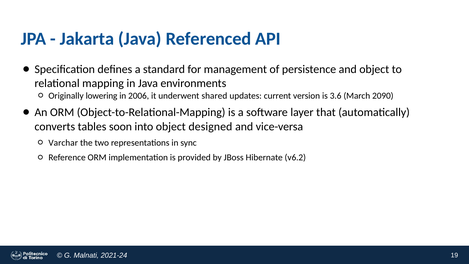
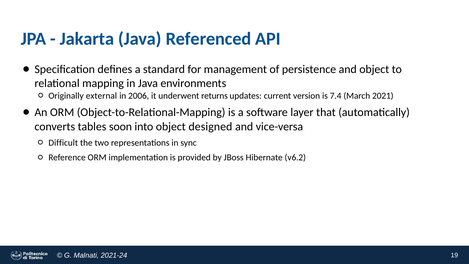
lowering: lowering -> external (101, 96)
shared: shared -> returns (214, 96)
3.6: 3.6 -> 7.4 (336, 96)
2090: 2090 -> 2021 (383, 96)
Varchar: Varchar -> Difficult (63, 143)
